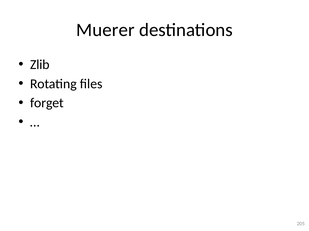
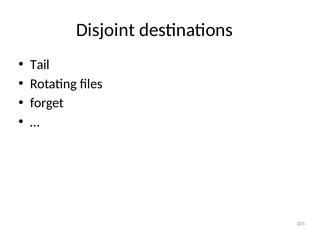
Muerer: Muerer -> Disjoint (105, 30)
Zlib: Zlib -> Tail (40, 65)
